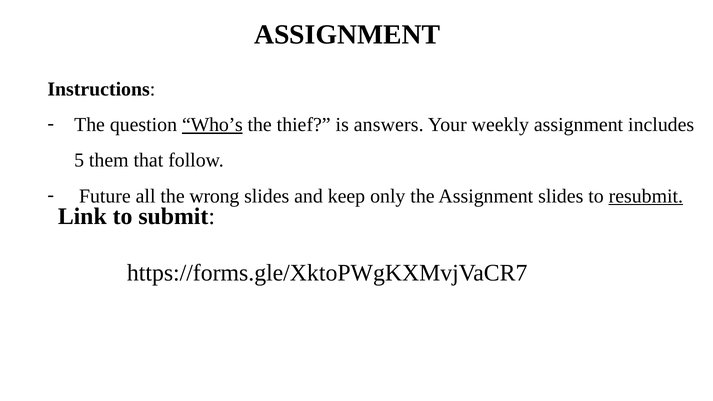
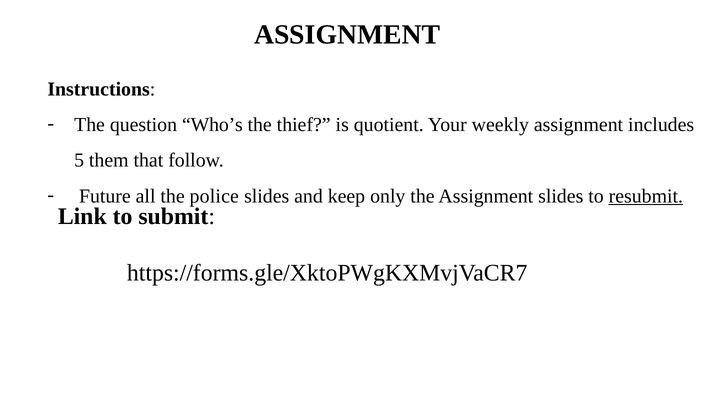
Who’s underline: present -> none (212, 125)
answers: answers -> quotient (389, 125)
wrong: wrong -> police (214, 196)
